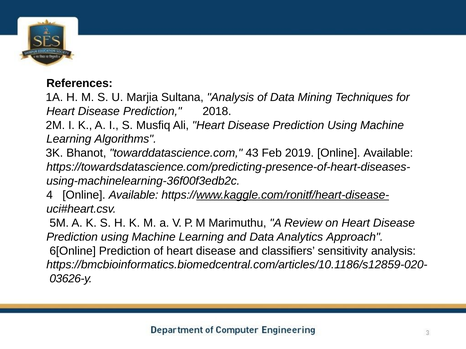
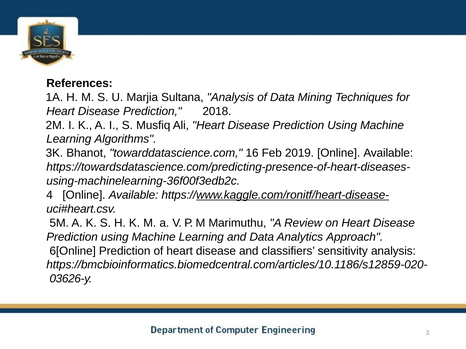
43: 43 -> 16 (252, 153)
